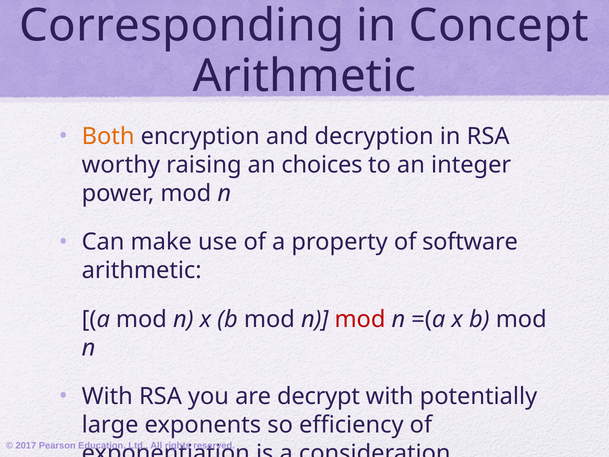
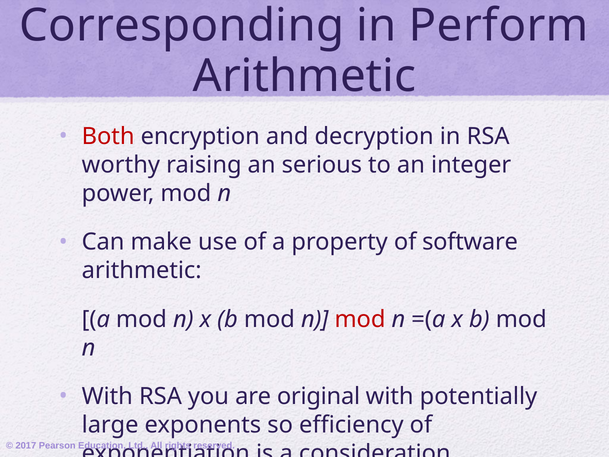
Concept: Concept -> Perform (499, 25)
Both colour: orange -> red (108, 136)
choices: choices -> serious (322, 165)
decrypt: decrypt -> original (319, 396)
